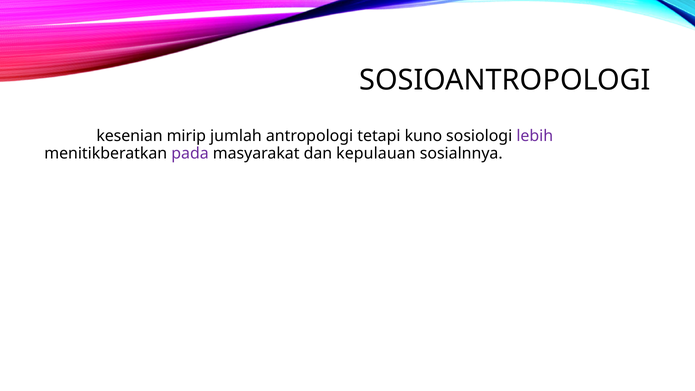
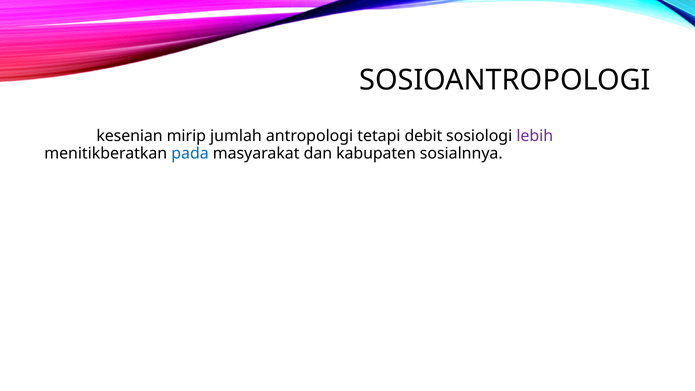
kuno: kuno -> debit (423, 136)
pada colour: purple -> blue (190, 153)
kepulauan: kepulauan -> kabupaten (376, 153)
